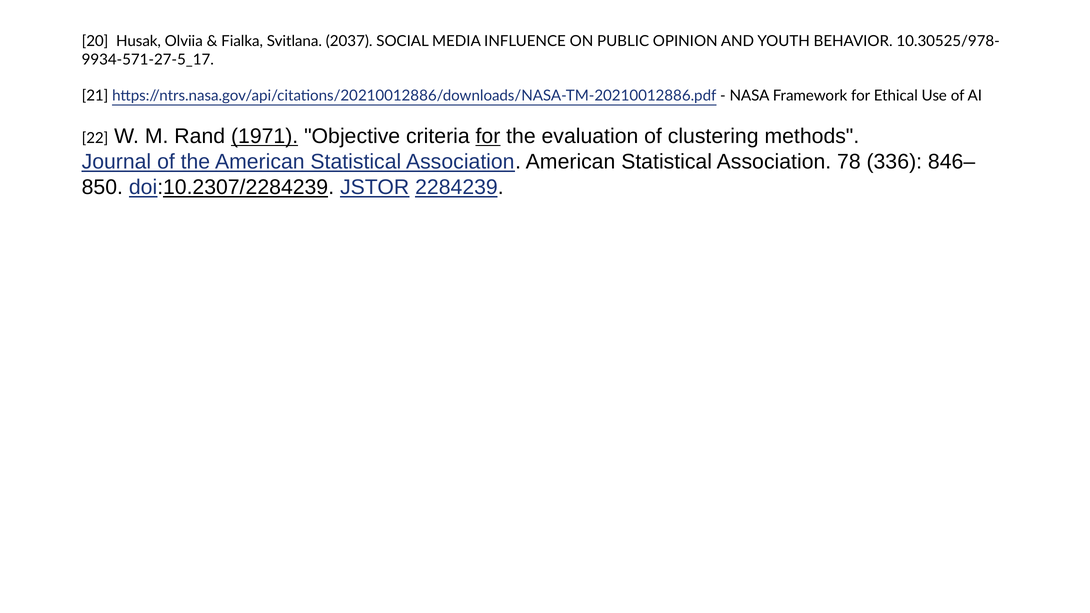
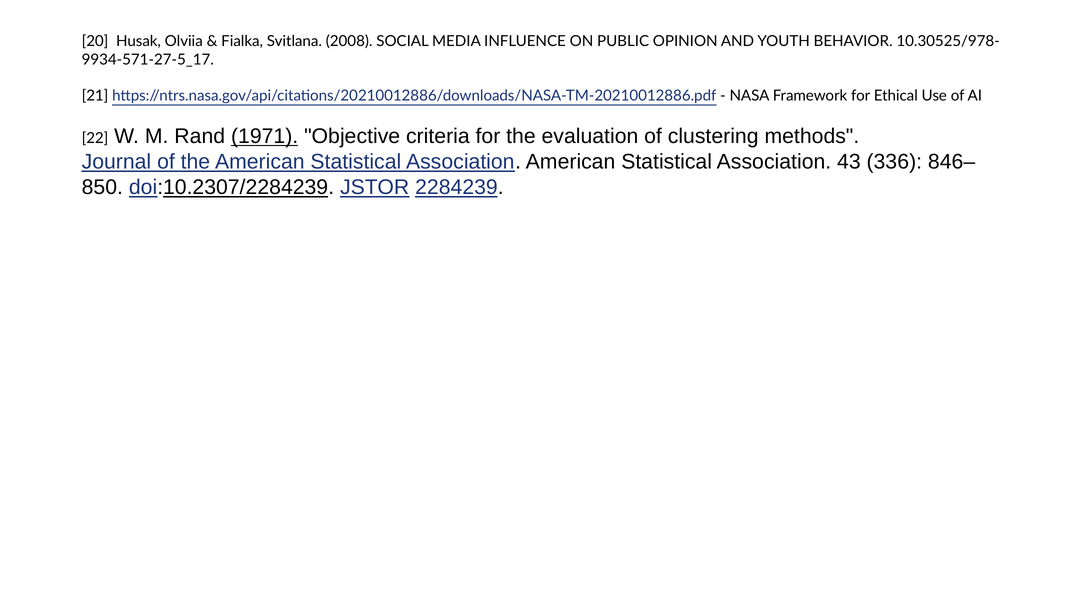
2037: 2037 -> 2008 (349, 41)
for underline: present -> none (488, 136)
78: 78 -> 43 (849, 162)
